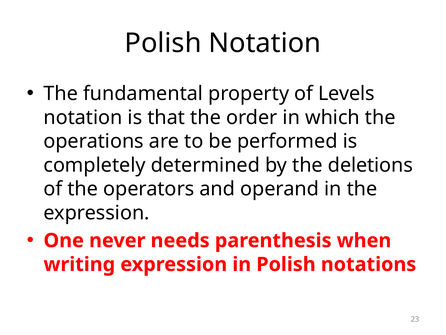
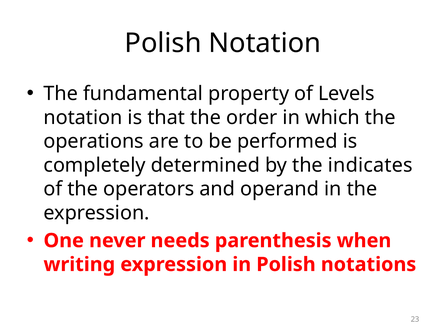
deletions: deletions -> indicates (370, 165)
